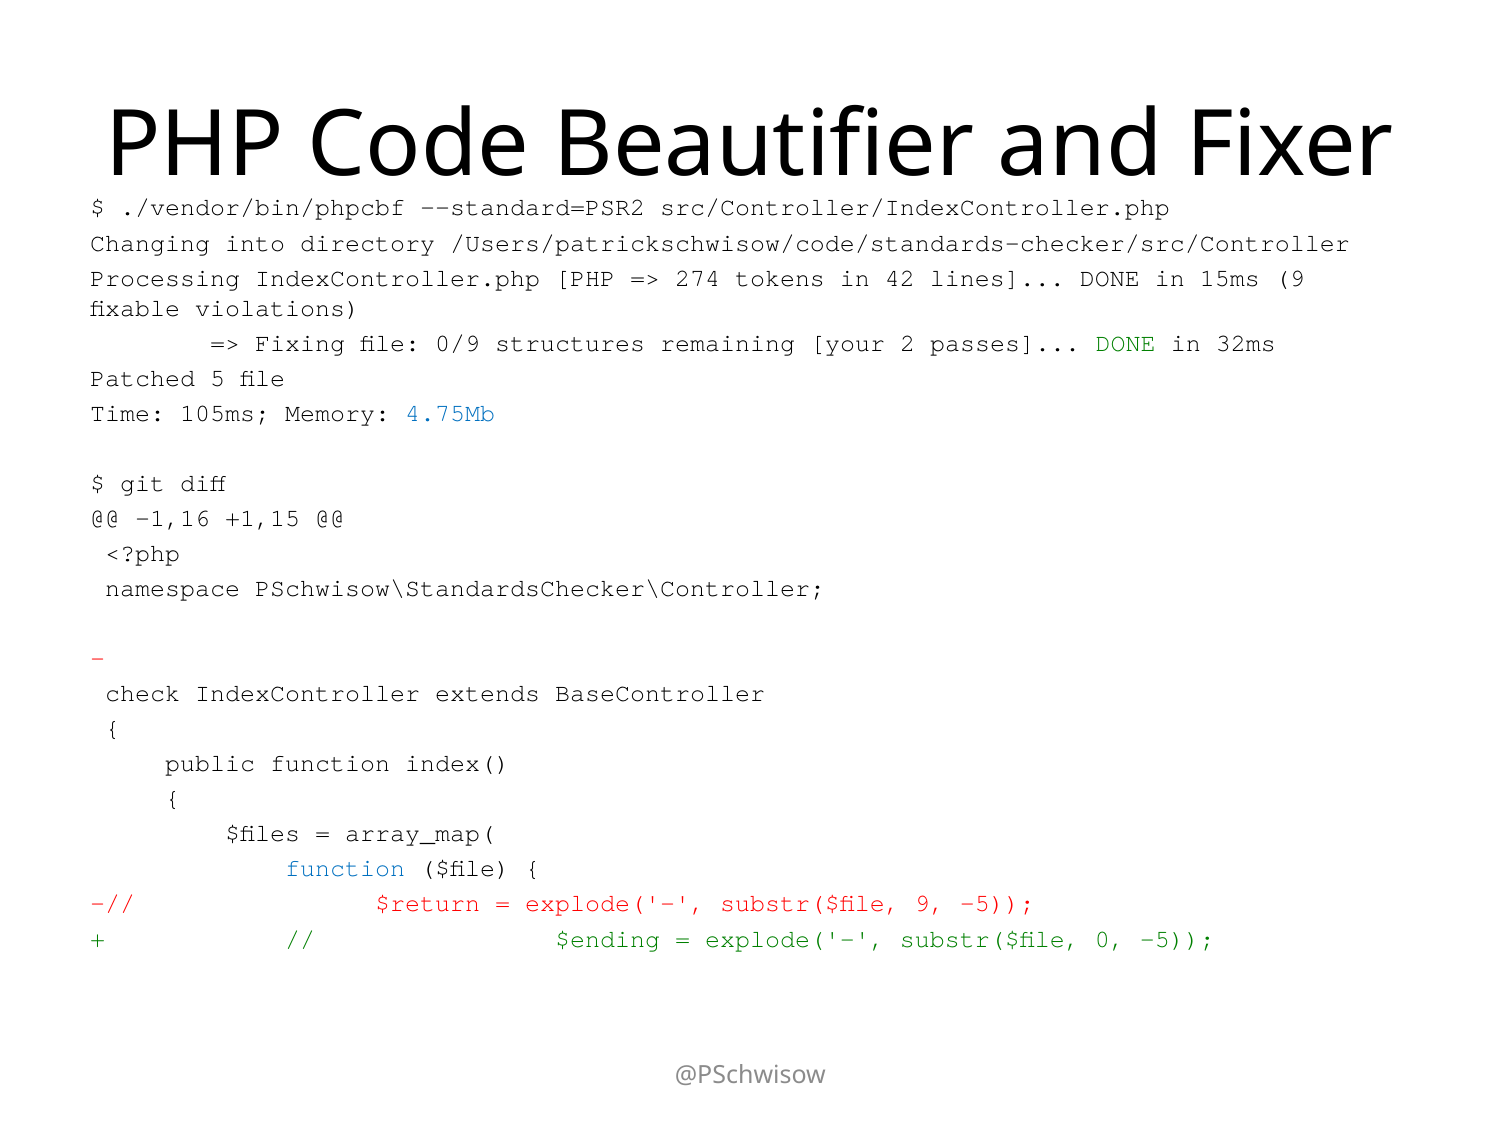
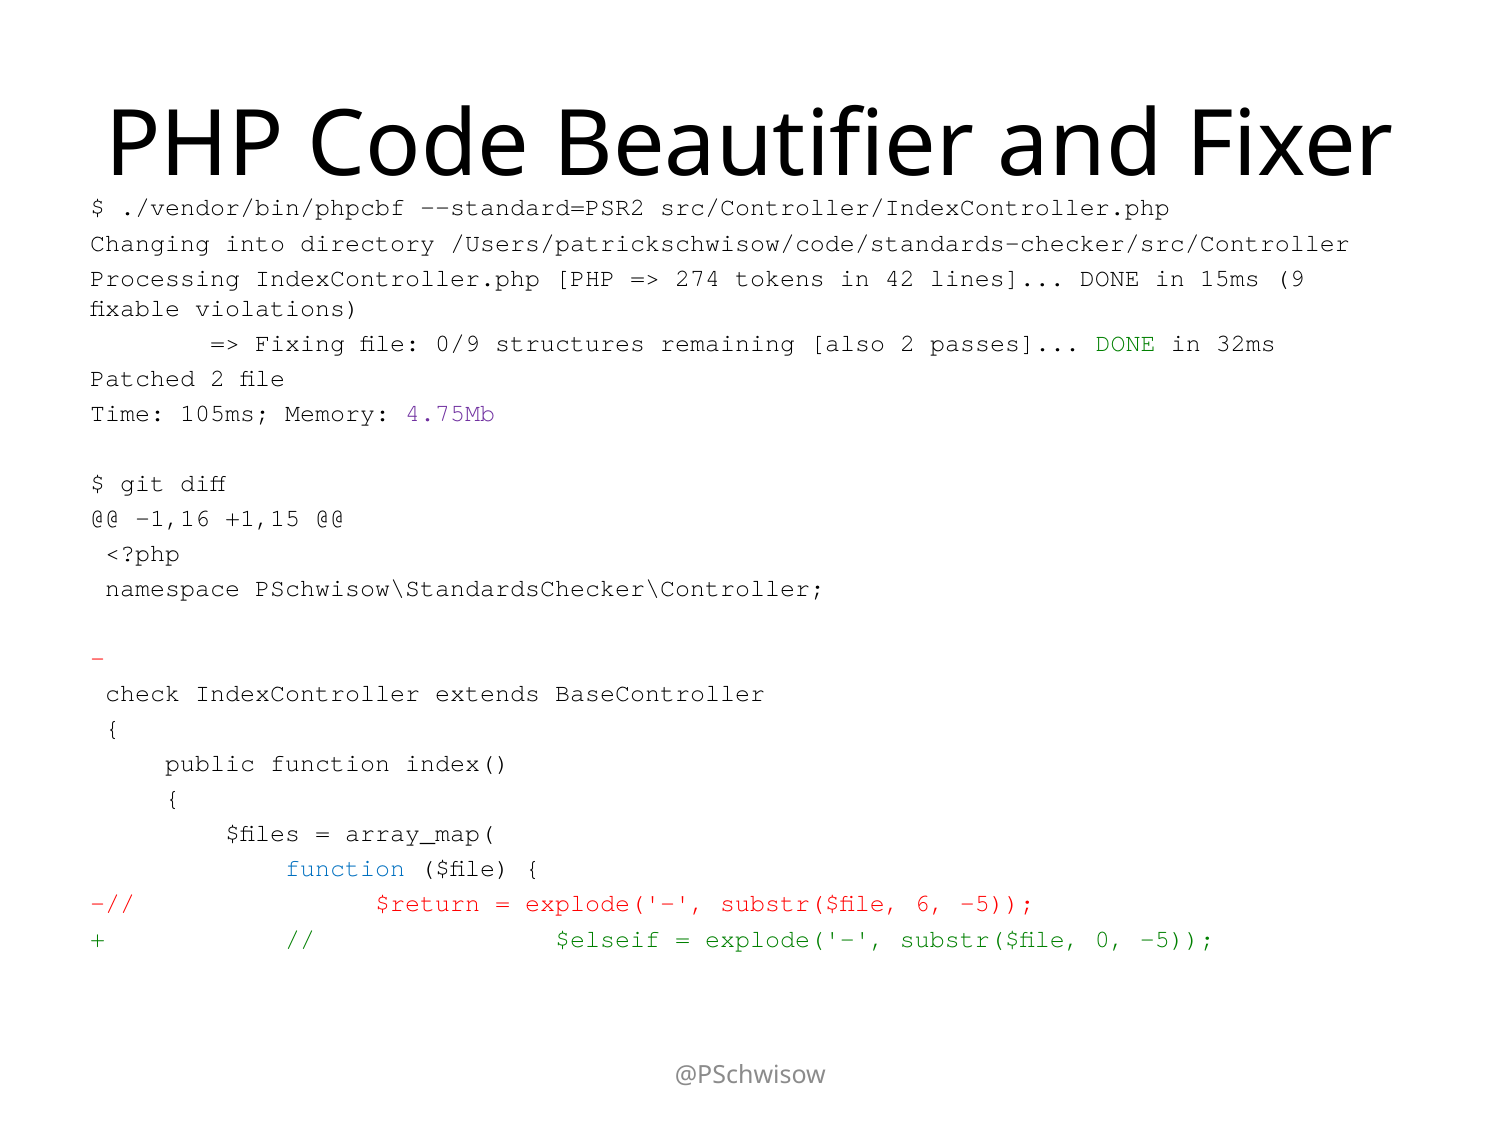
your: your -> also (848, 343)
Patched 5: 5 -> 2 (218, 378)
4.75Mb colour: blue -> purple (450, 413)
substr($file 9: 9 -> 6 (930, 904)
$ending: $ending -> $elseif (608, 939)
